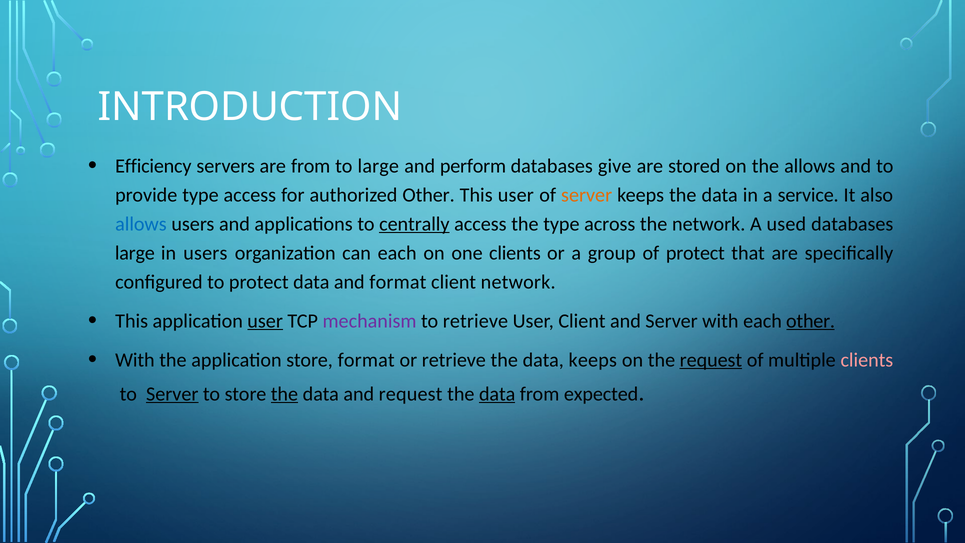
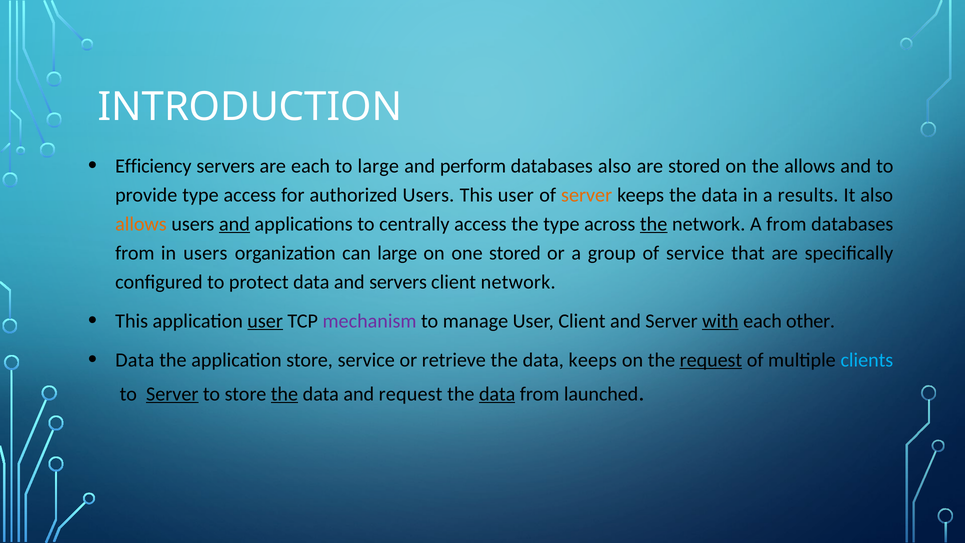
are from: from -> each (311, 166)
databases give: give -> also (615, 166)
authorized Other: Other -> Users (428, 195)
service: service -> results (808, 195)
allows colour: blue -> orange (141, 224)
and underline: none -> present (234, 224)
centrally underline: present -> none (414, 224)
the underline: none -> present (654, 224)
A used: used -> from (786, 224)
large: large -> from (135, 253)
can each: each -> large (397, 253)
one clients: clients -> stored (515, 253)
of protect: protect -> service (695, 253)
and format: format -> servers (398, 282)
to retrieve: retrieve -> manage (475, 321)
with underline: none -> present (720, 321)
other underline: present -> none (811, 321)
With: With -> Data (135, 360)
store format: format -> service (366, 360)
clients colour: pink -> light blue (867, 360)
expected: expected -> launched (601, 394)
